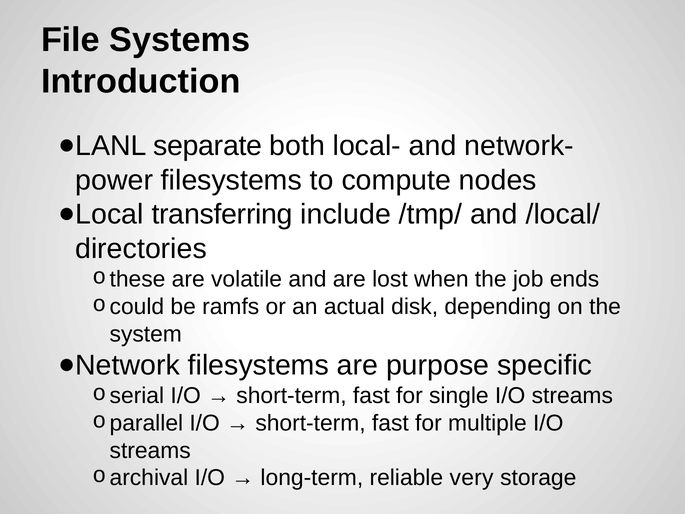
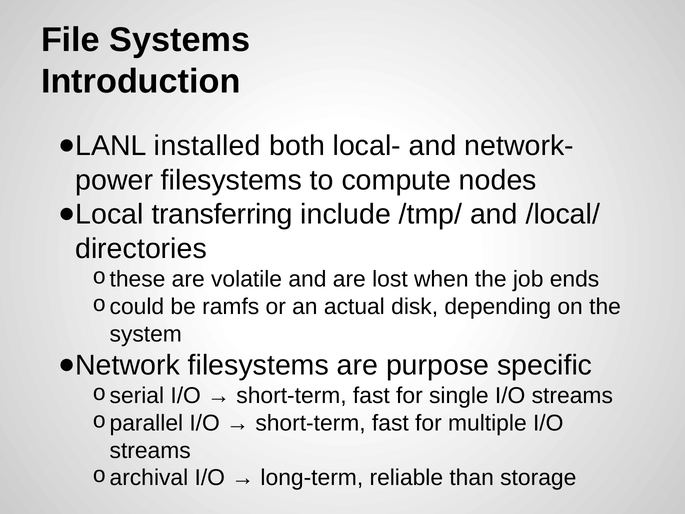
separate: separate -> installed (207, 146)
very: very -> than (472, 478)
